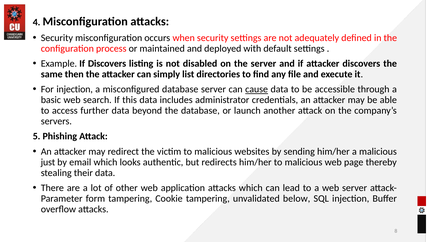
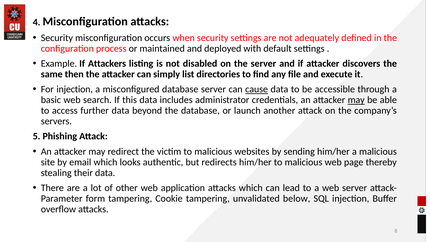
If Discovers: Discovers -> Attackers (107, 64)
may underline: none -> present (356, 100)
just: just -> site (48, 162)
